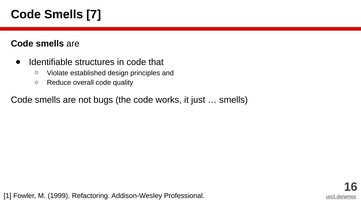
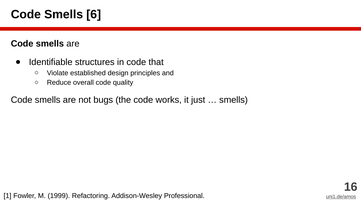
7: 7 -> 6 (94, 14)
